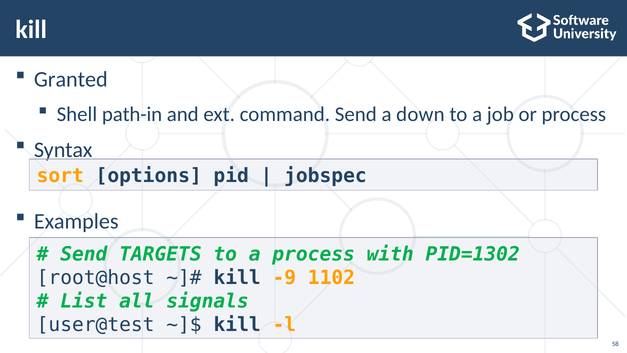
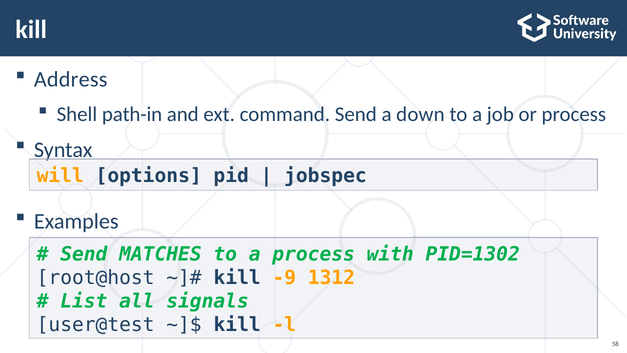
Granted: Granted -> Address (71, 80)
sort: sort -> will (60, 176)
TARGETS: TARGETS -> MATCHES (160, 254)
1102: 1102 -> 1312 (331, 278)
